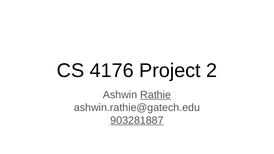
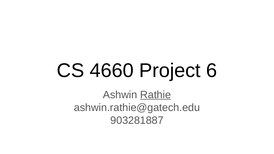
4176: 4176 -> 4660 (112, 71)
2: 2 -> 6 (212, 71)
903281887 underline: present -> none (137, 120)
